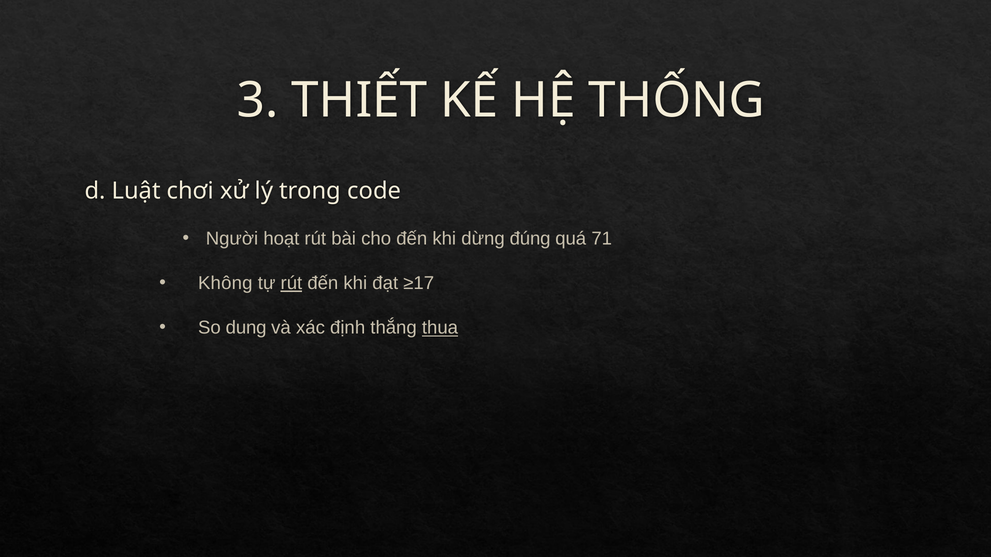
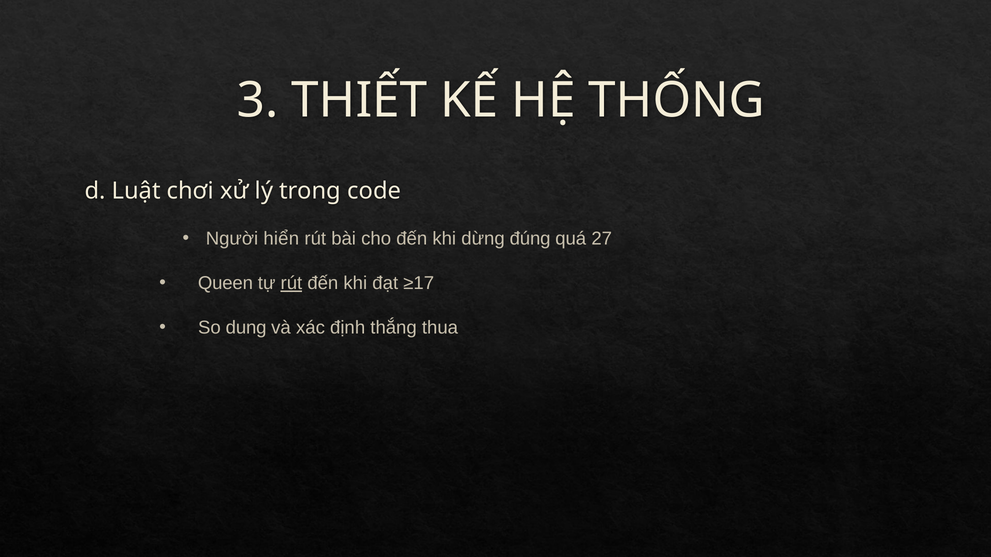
hoạt: hoạt -> hiển (281, 239)
71: 71 -> 27 (602, 239)
Không: Không -> Queen (225, 283)
thua underline: present -> none (440, 328)
